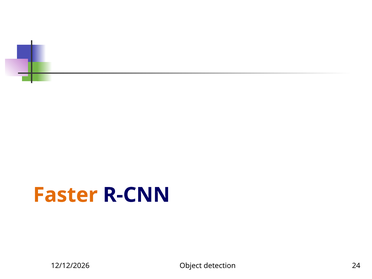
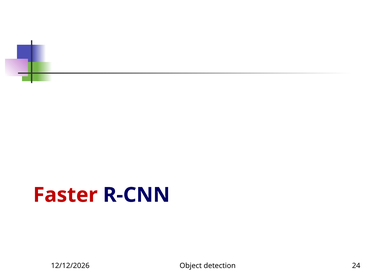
Faster colour: orange -> red (65, 195)
